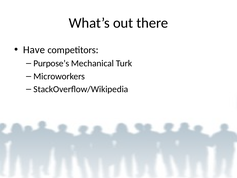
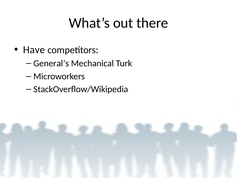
Purpose’s: Purpose’s -> General’s (51, 63)
